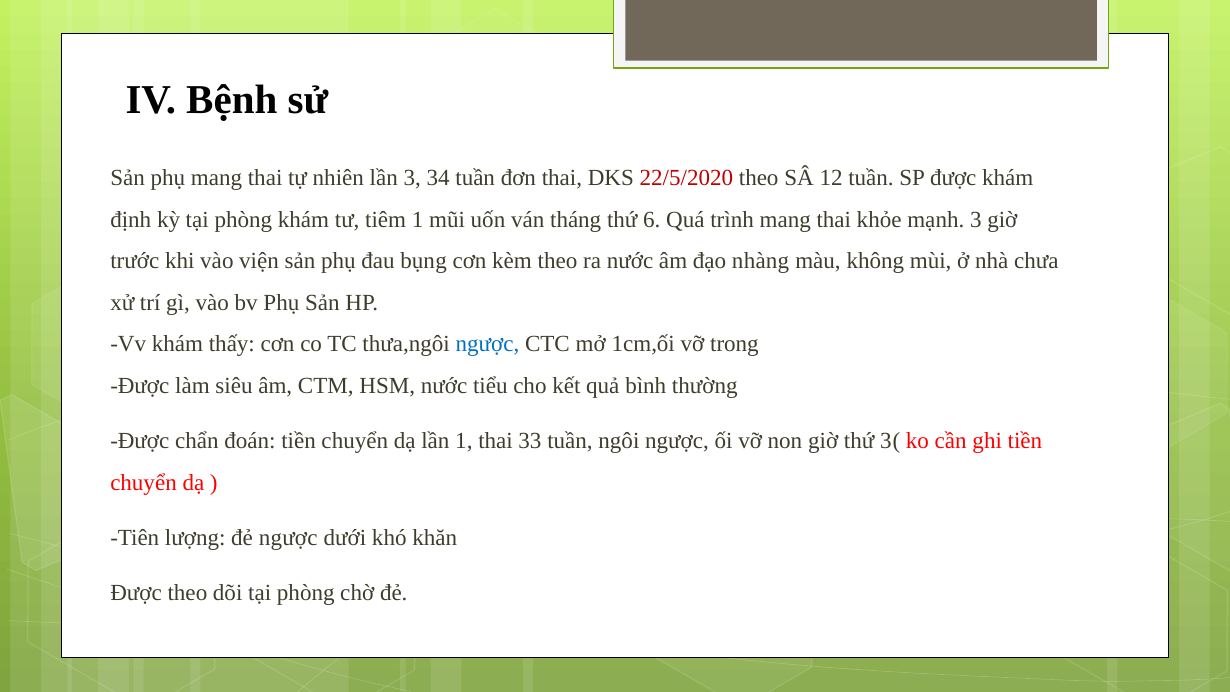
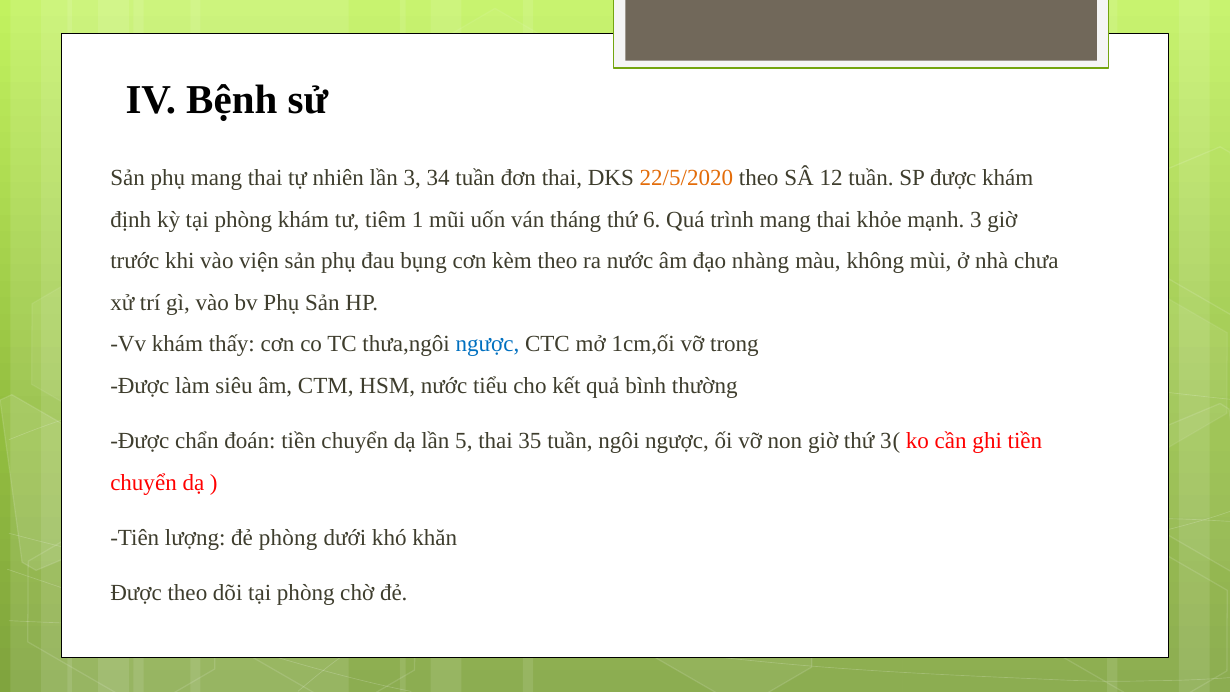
22/5/2020 colour: red -> orange (686, 178)
lần 1: 1 -> 5 (464, 441)
33: 33 -> 35 (530, 441)
đẻ ngược: ngược -> phòng (288, 538)
